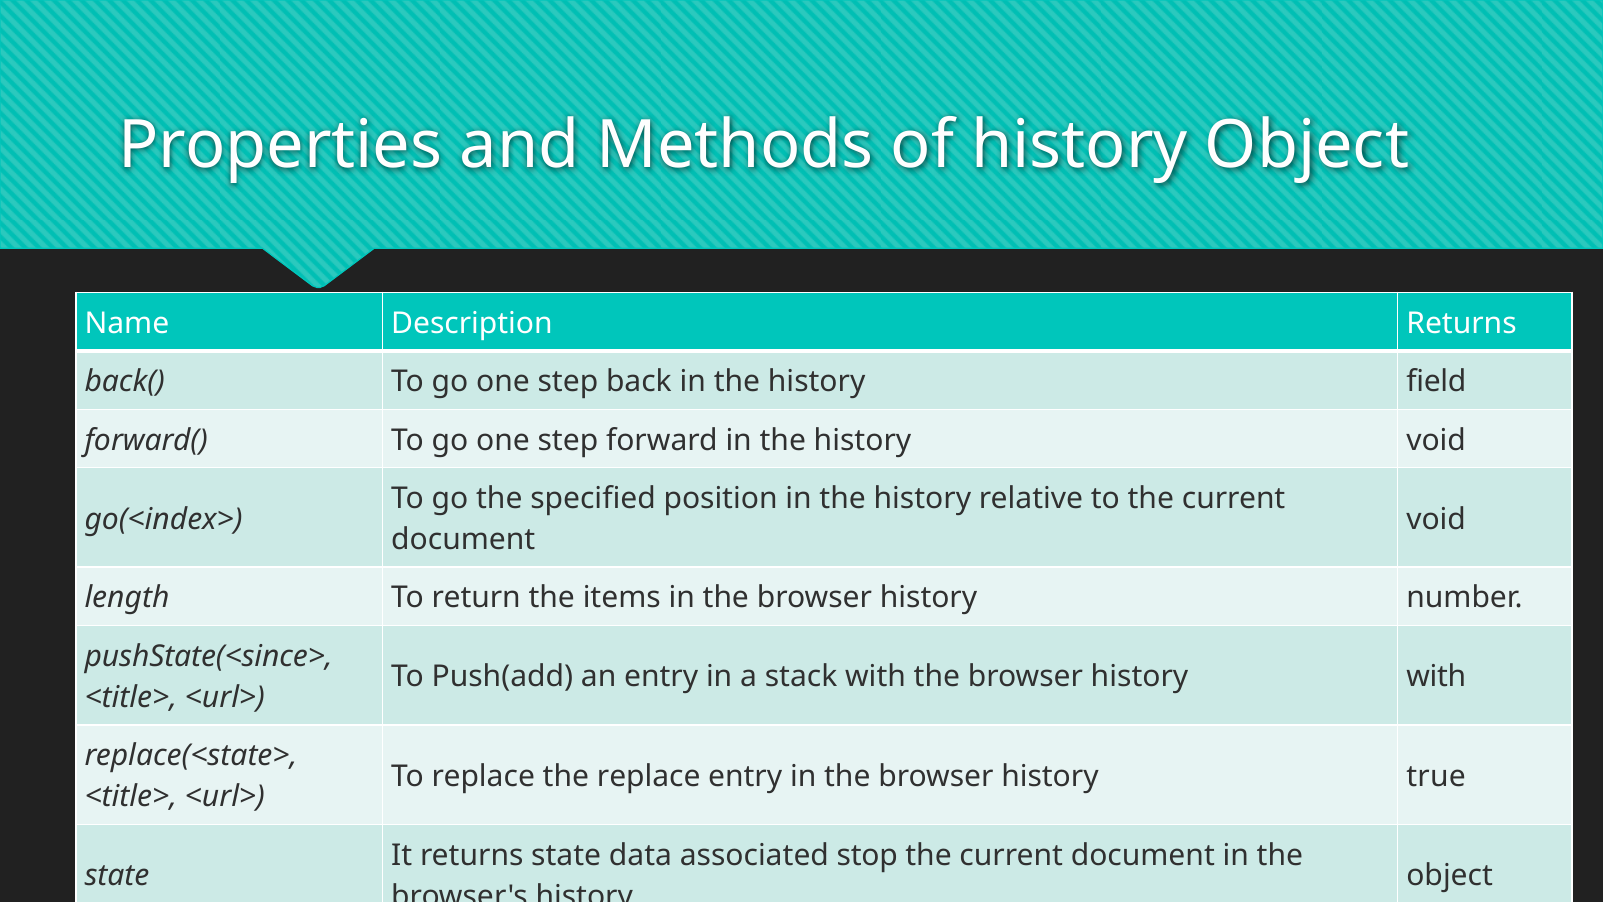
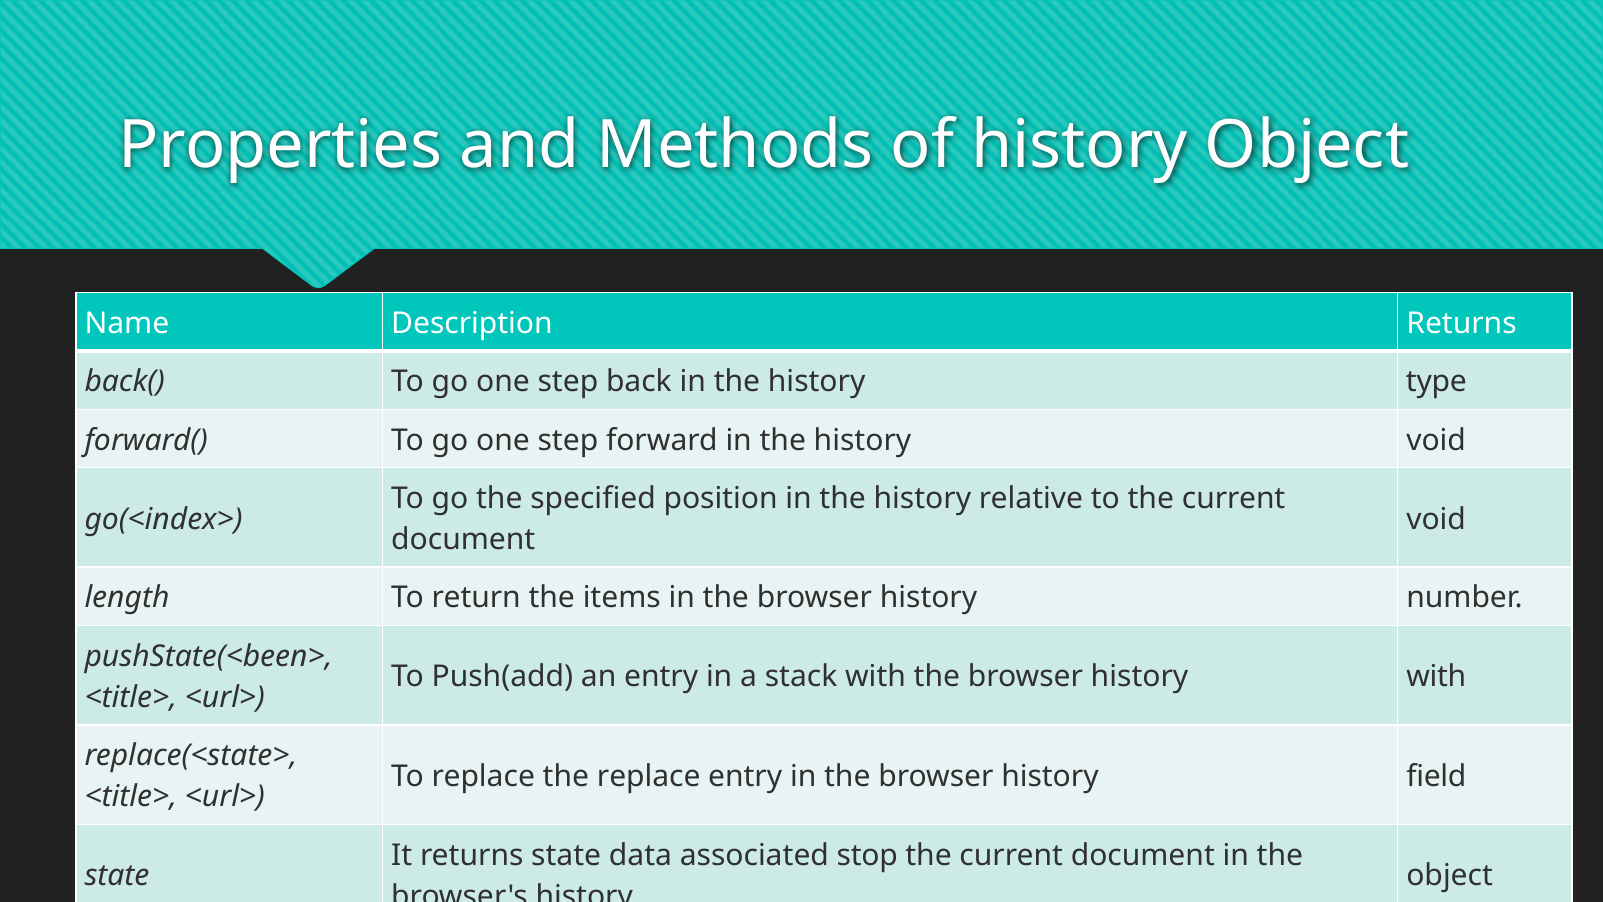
field: field -> type (1436, 382)
pushState(<since>: pushState(<since> -> pushState(<been> (209, 656)
true: true -> field (1436, 776)
